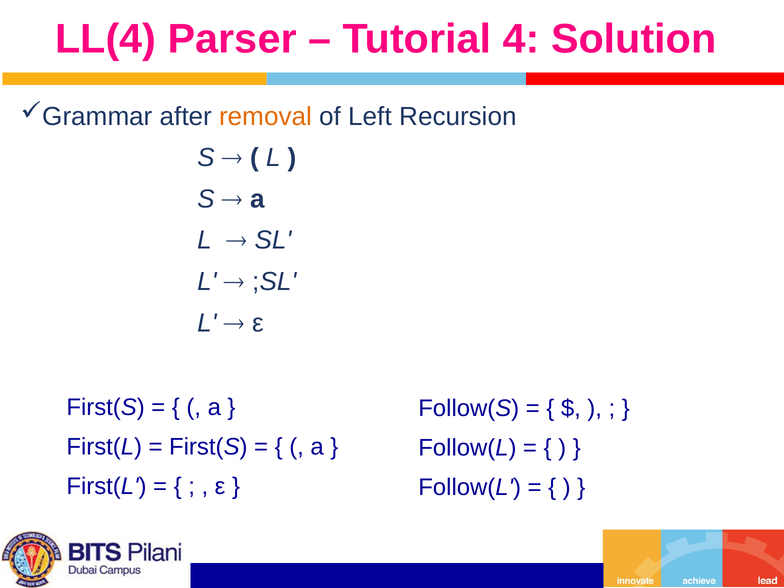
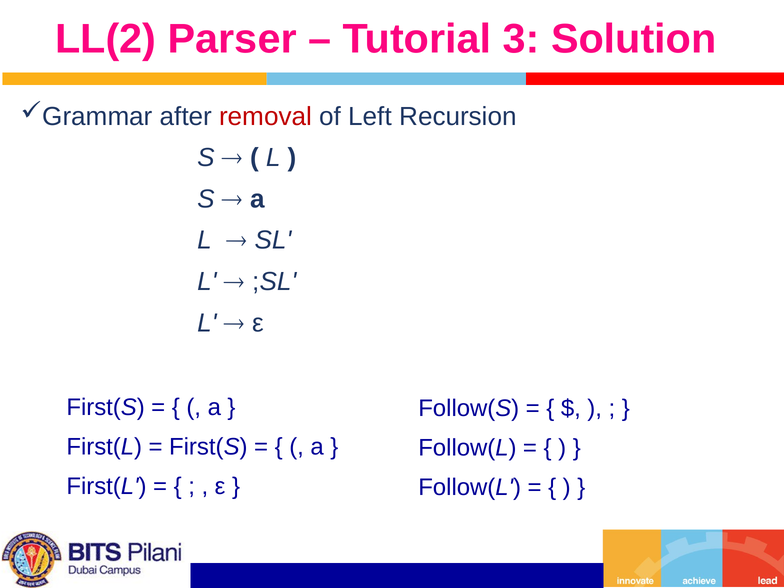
LL(4: LL(4 -> LL(2 (106, 39)
4: 4 -> 3 (521, 39)
removal colour: orange -> red (266, 116)
